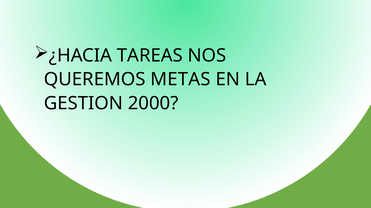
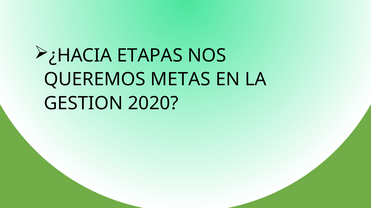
TAREAS: TAREAS -> ETAPAS (150, 56)
2000: 2000 -> 2020 (153, 104)
